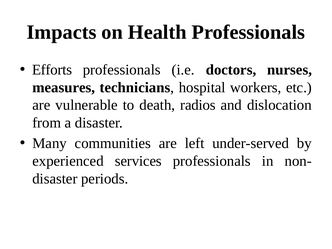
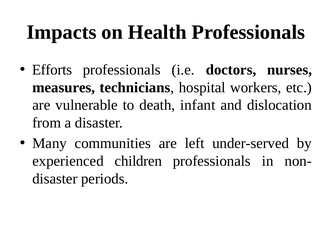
radios: radios -> infant (198, 105)
services: services -> children (138, 161)
